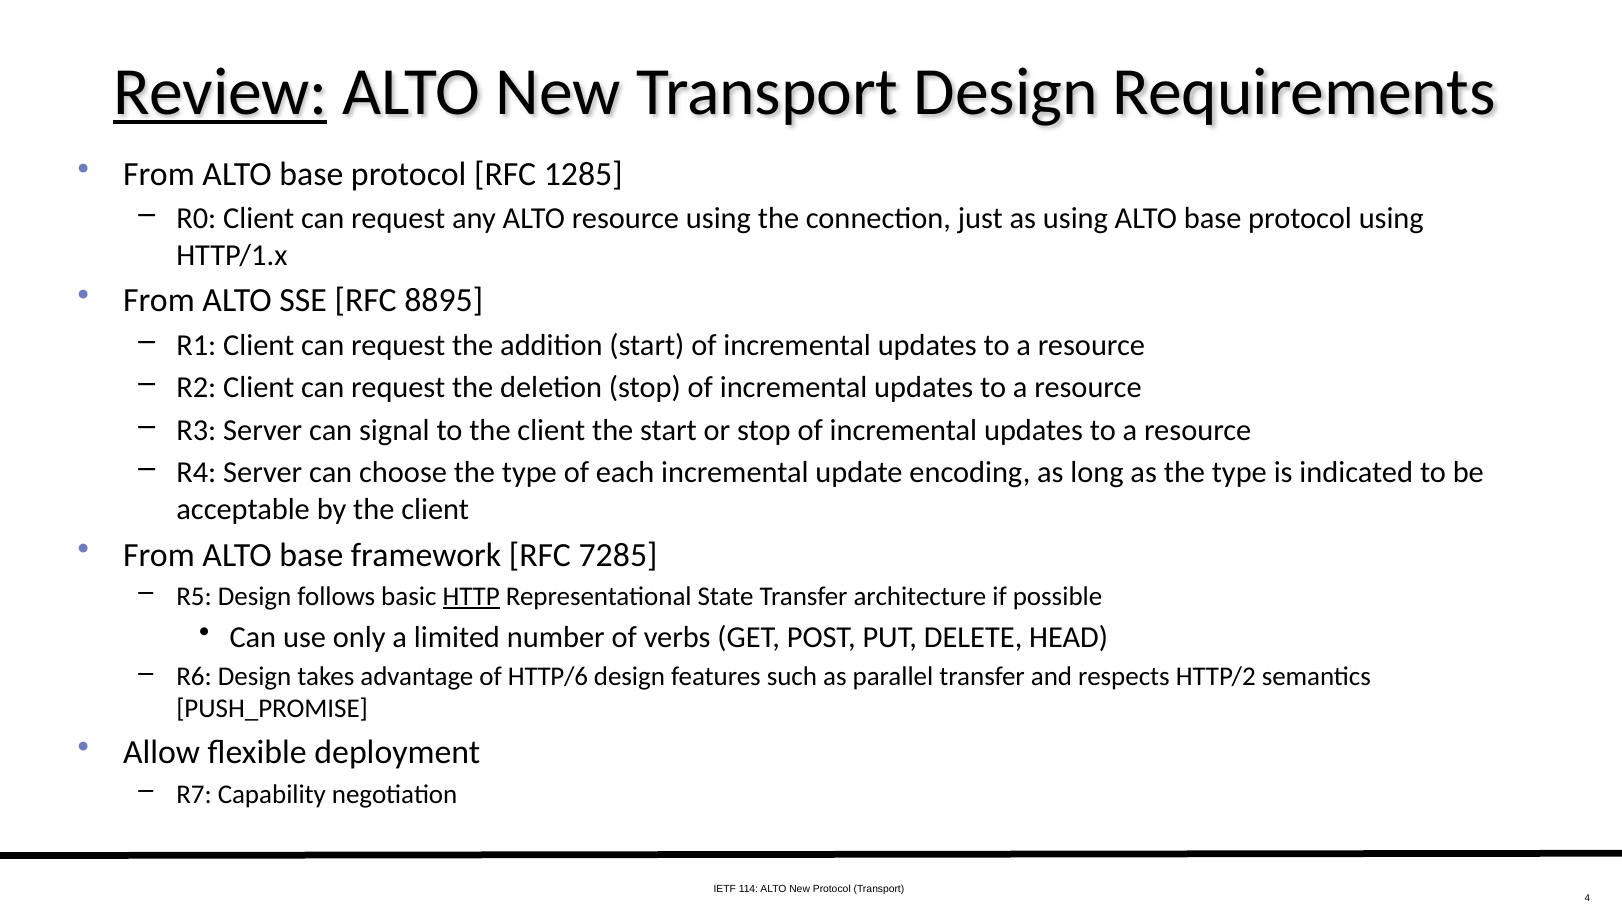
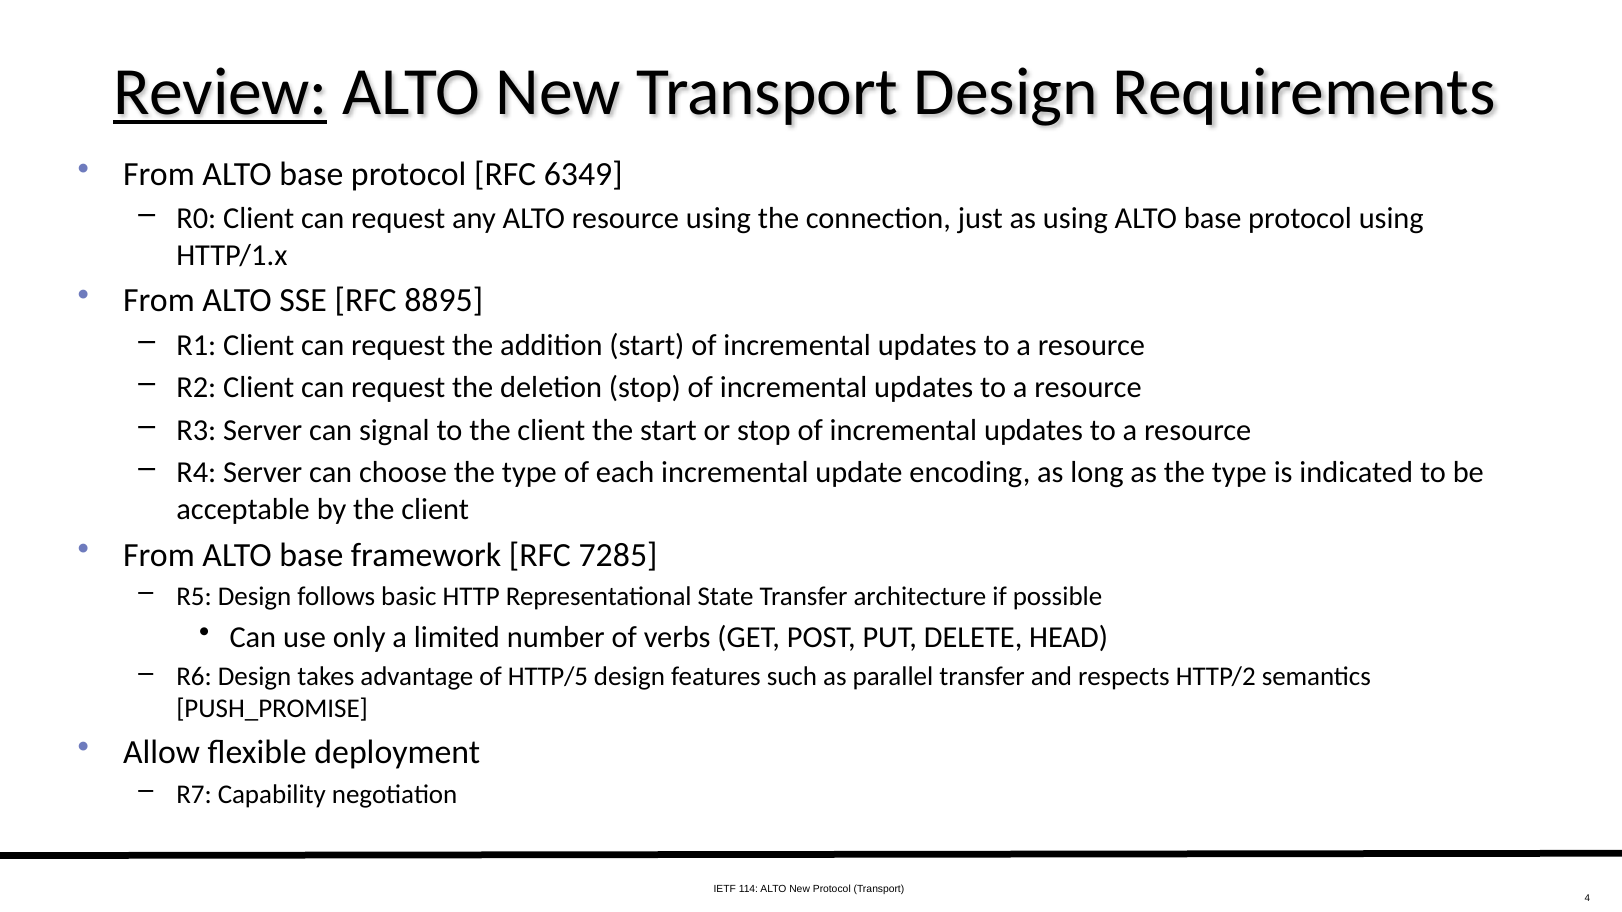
1285: 1285 -> 6349 (583, 175)
HTTP underline: present -> none (471, 597)
HTTP/6: HTTP/6 -> HTTP/5 (548, 677)
